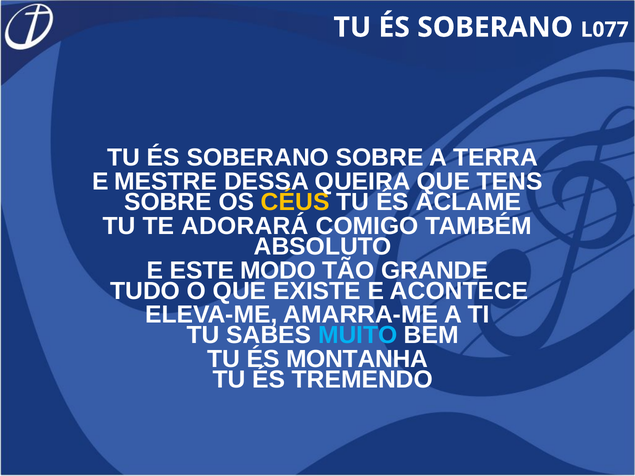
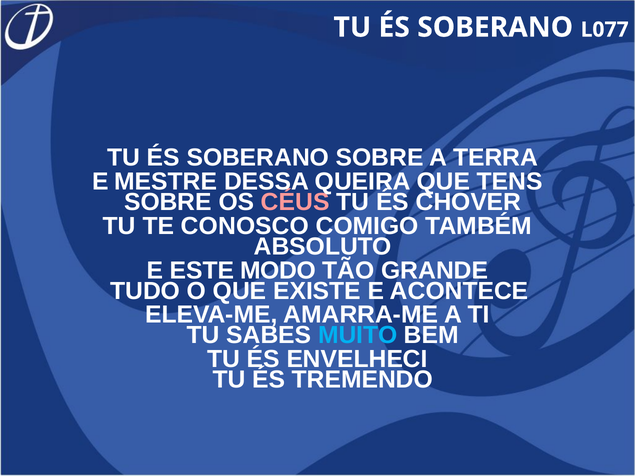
CÉUS colour: yellow -> pink (295, 202)
ACLAME: ACLAME -> CHOVER (468, 202)
ADORARÁ: ADORARÁ -> CONOSCO (245, 226)
MONTANHA: MONTANHA -> ENVELHECI (357, 359)
